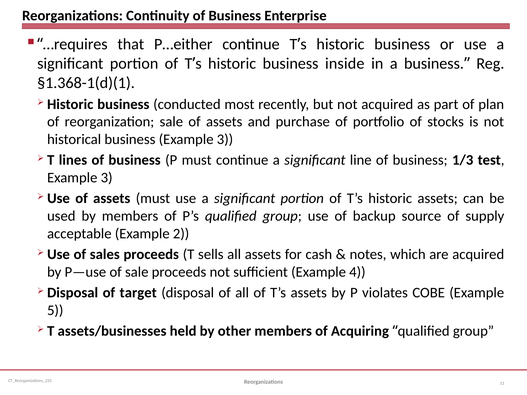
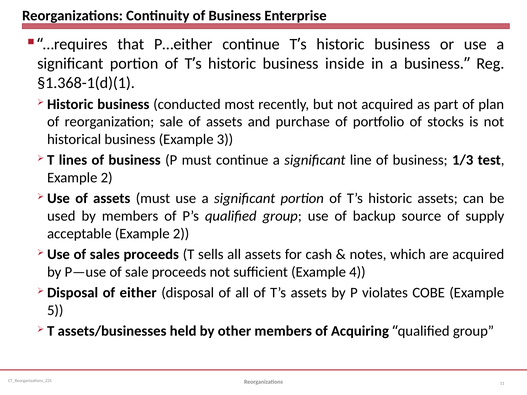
3: 3 -> 2 (107, 178)
target: target -> either (138, 293)
